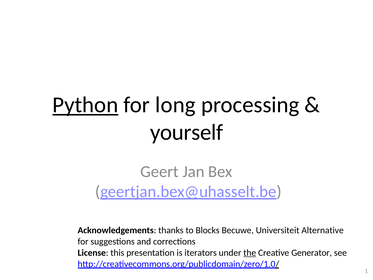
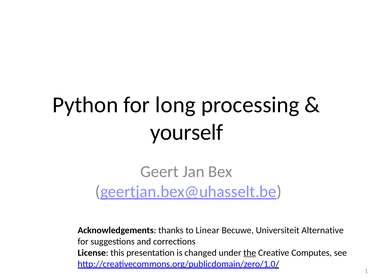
Python underline: present -> none (85, 105)
Blocks: Blocks -> Linear (208, 230)
iterators: iterators -> changed (201, 253)
Generator: Generator -> Computes (312, 253)
